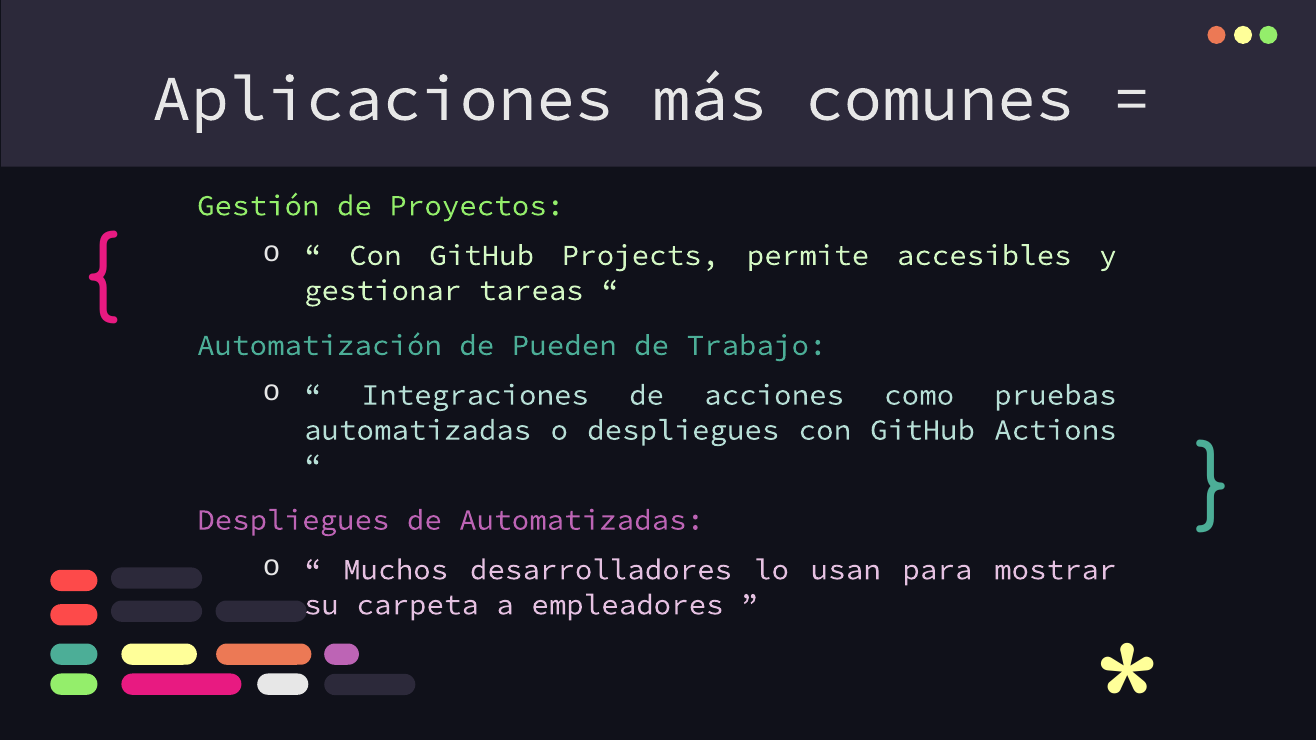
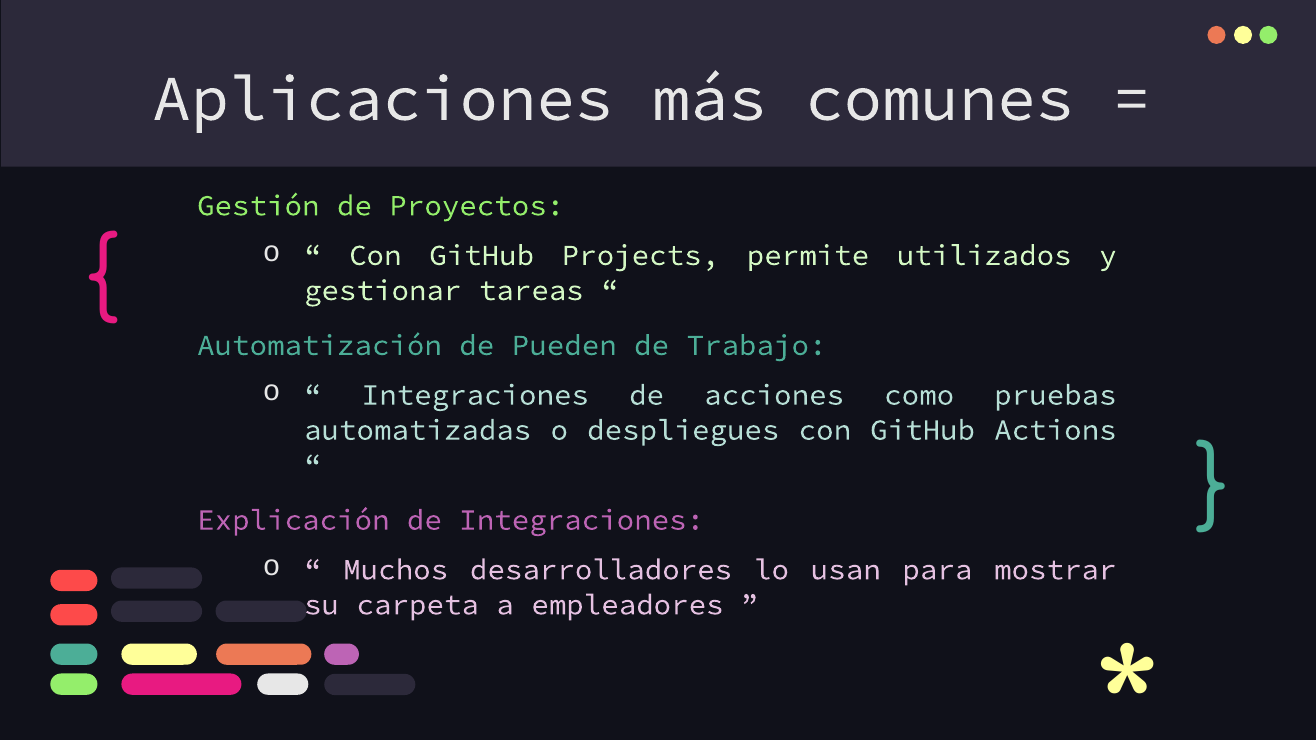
accesibles: accesibles -> utilizados (984, 255)
Despliegues: Despliegues -> Explicación (293, 520)
de Automatizadas: Automatizadas -> Integraciones (582, 520)
